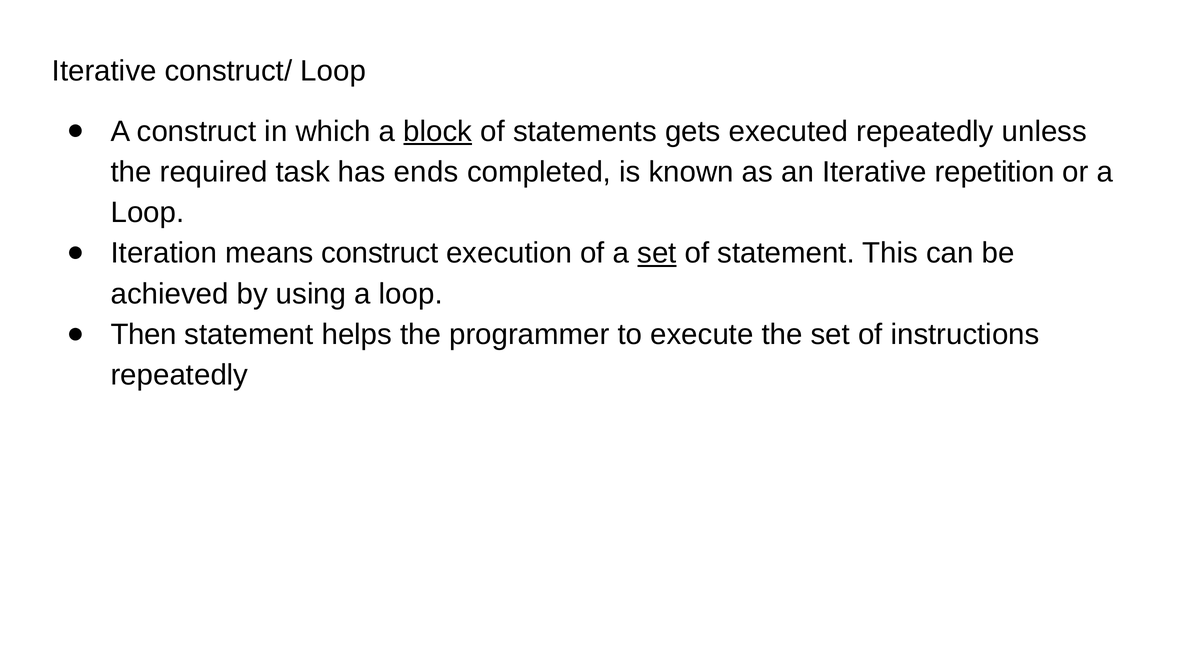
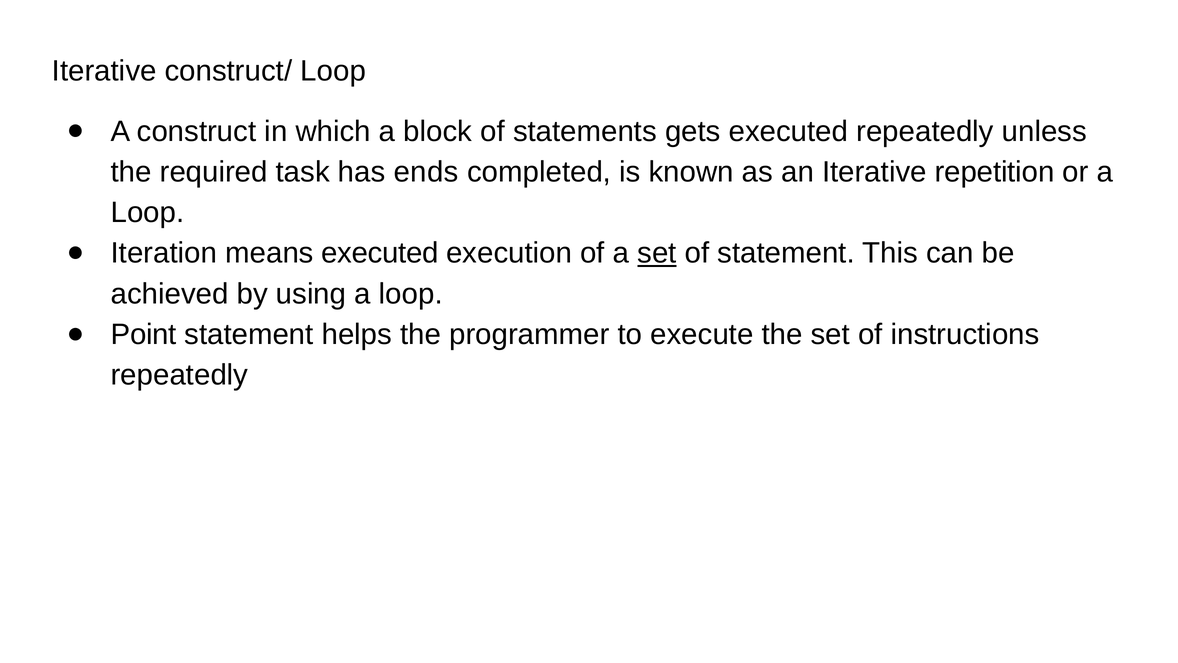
block underline: present -> none (438, 131)
means construct: construct -> executed (380, 253)
Then: Then -> Point (144, 334)
